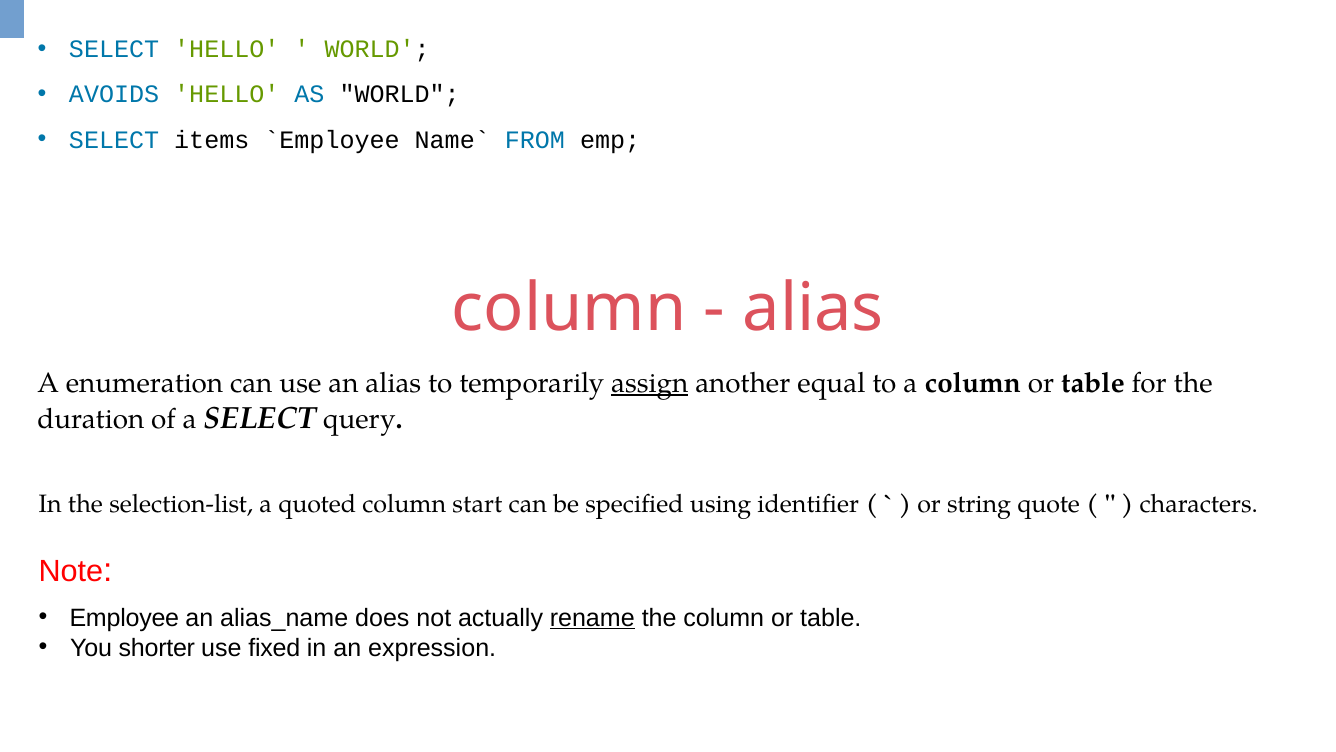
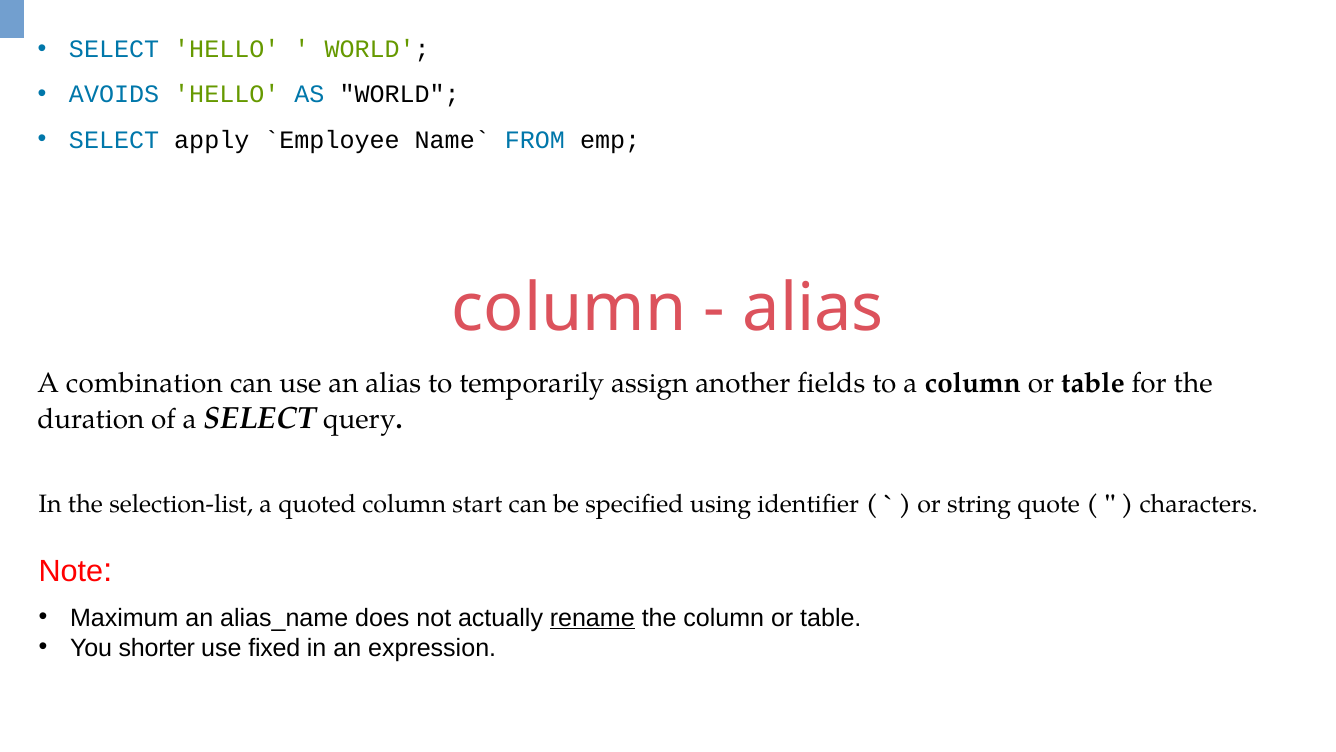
items: items -> apply (212, 140)
enumeration: enumeration -> combination (144, 383)
assign underline: present -> none (650, 383)
equal: equal -> fields (831, 383)
Employee: Employee -> Maximum (124, 617)
